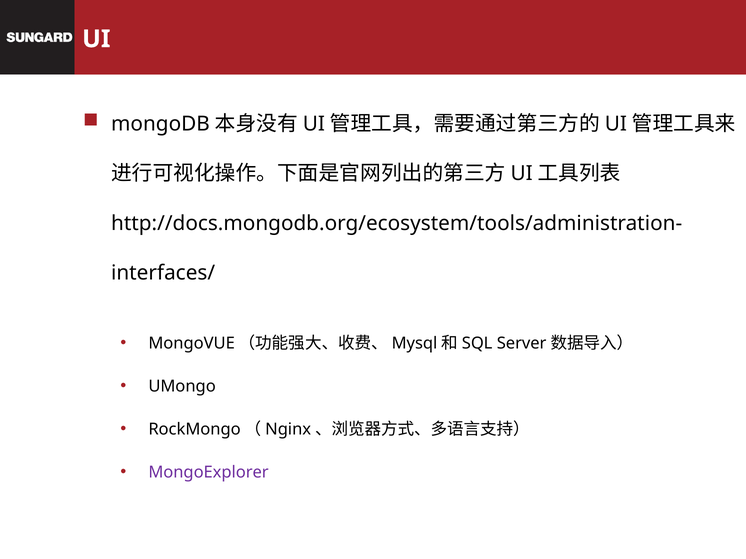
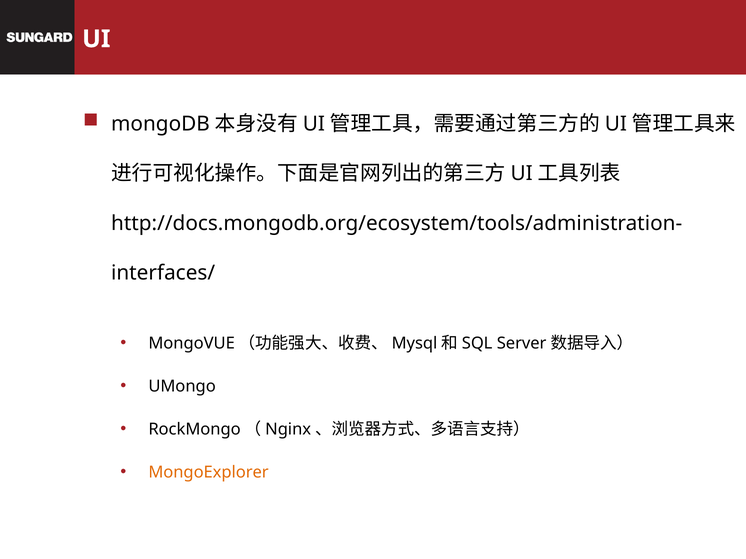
MongoExplorer colour: purple -> orange (209, 473)
